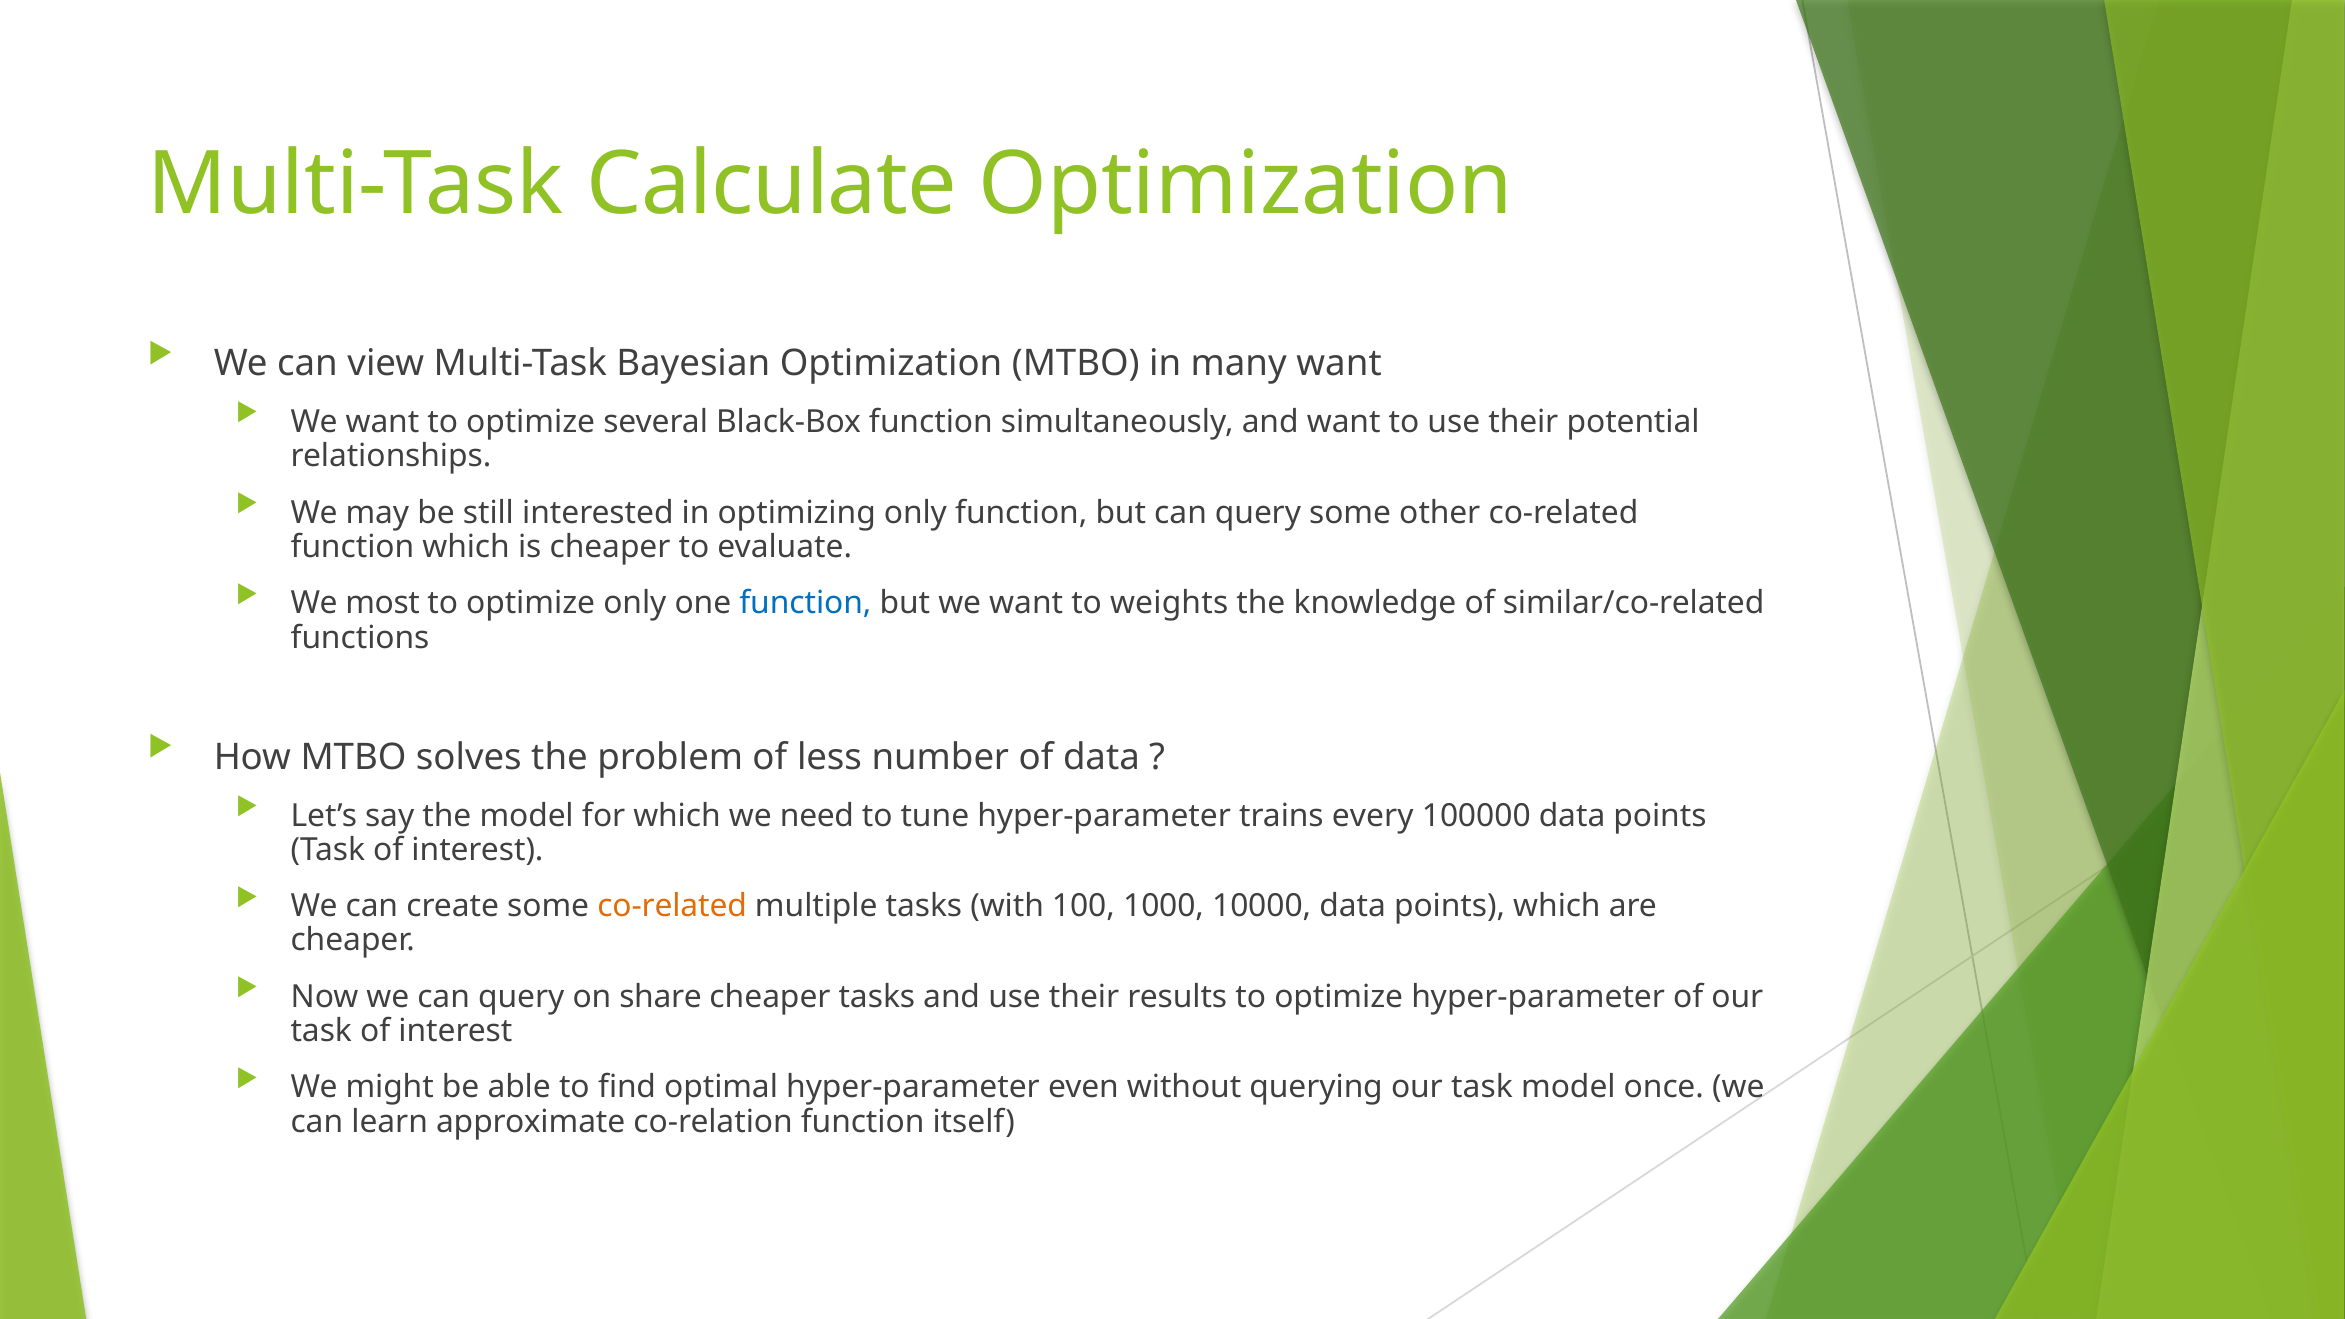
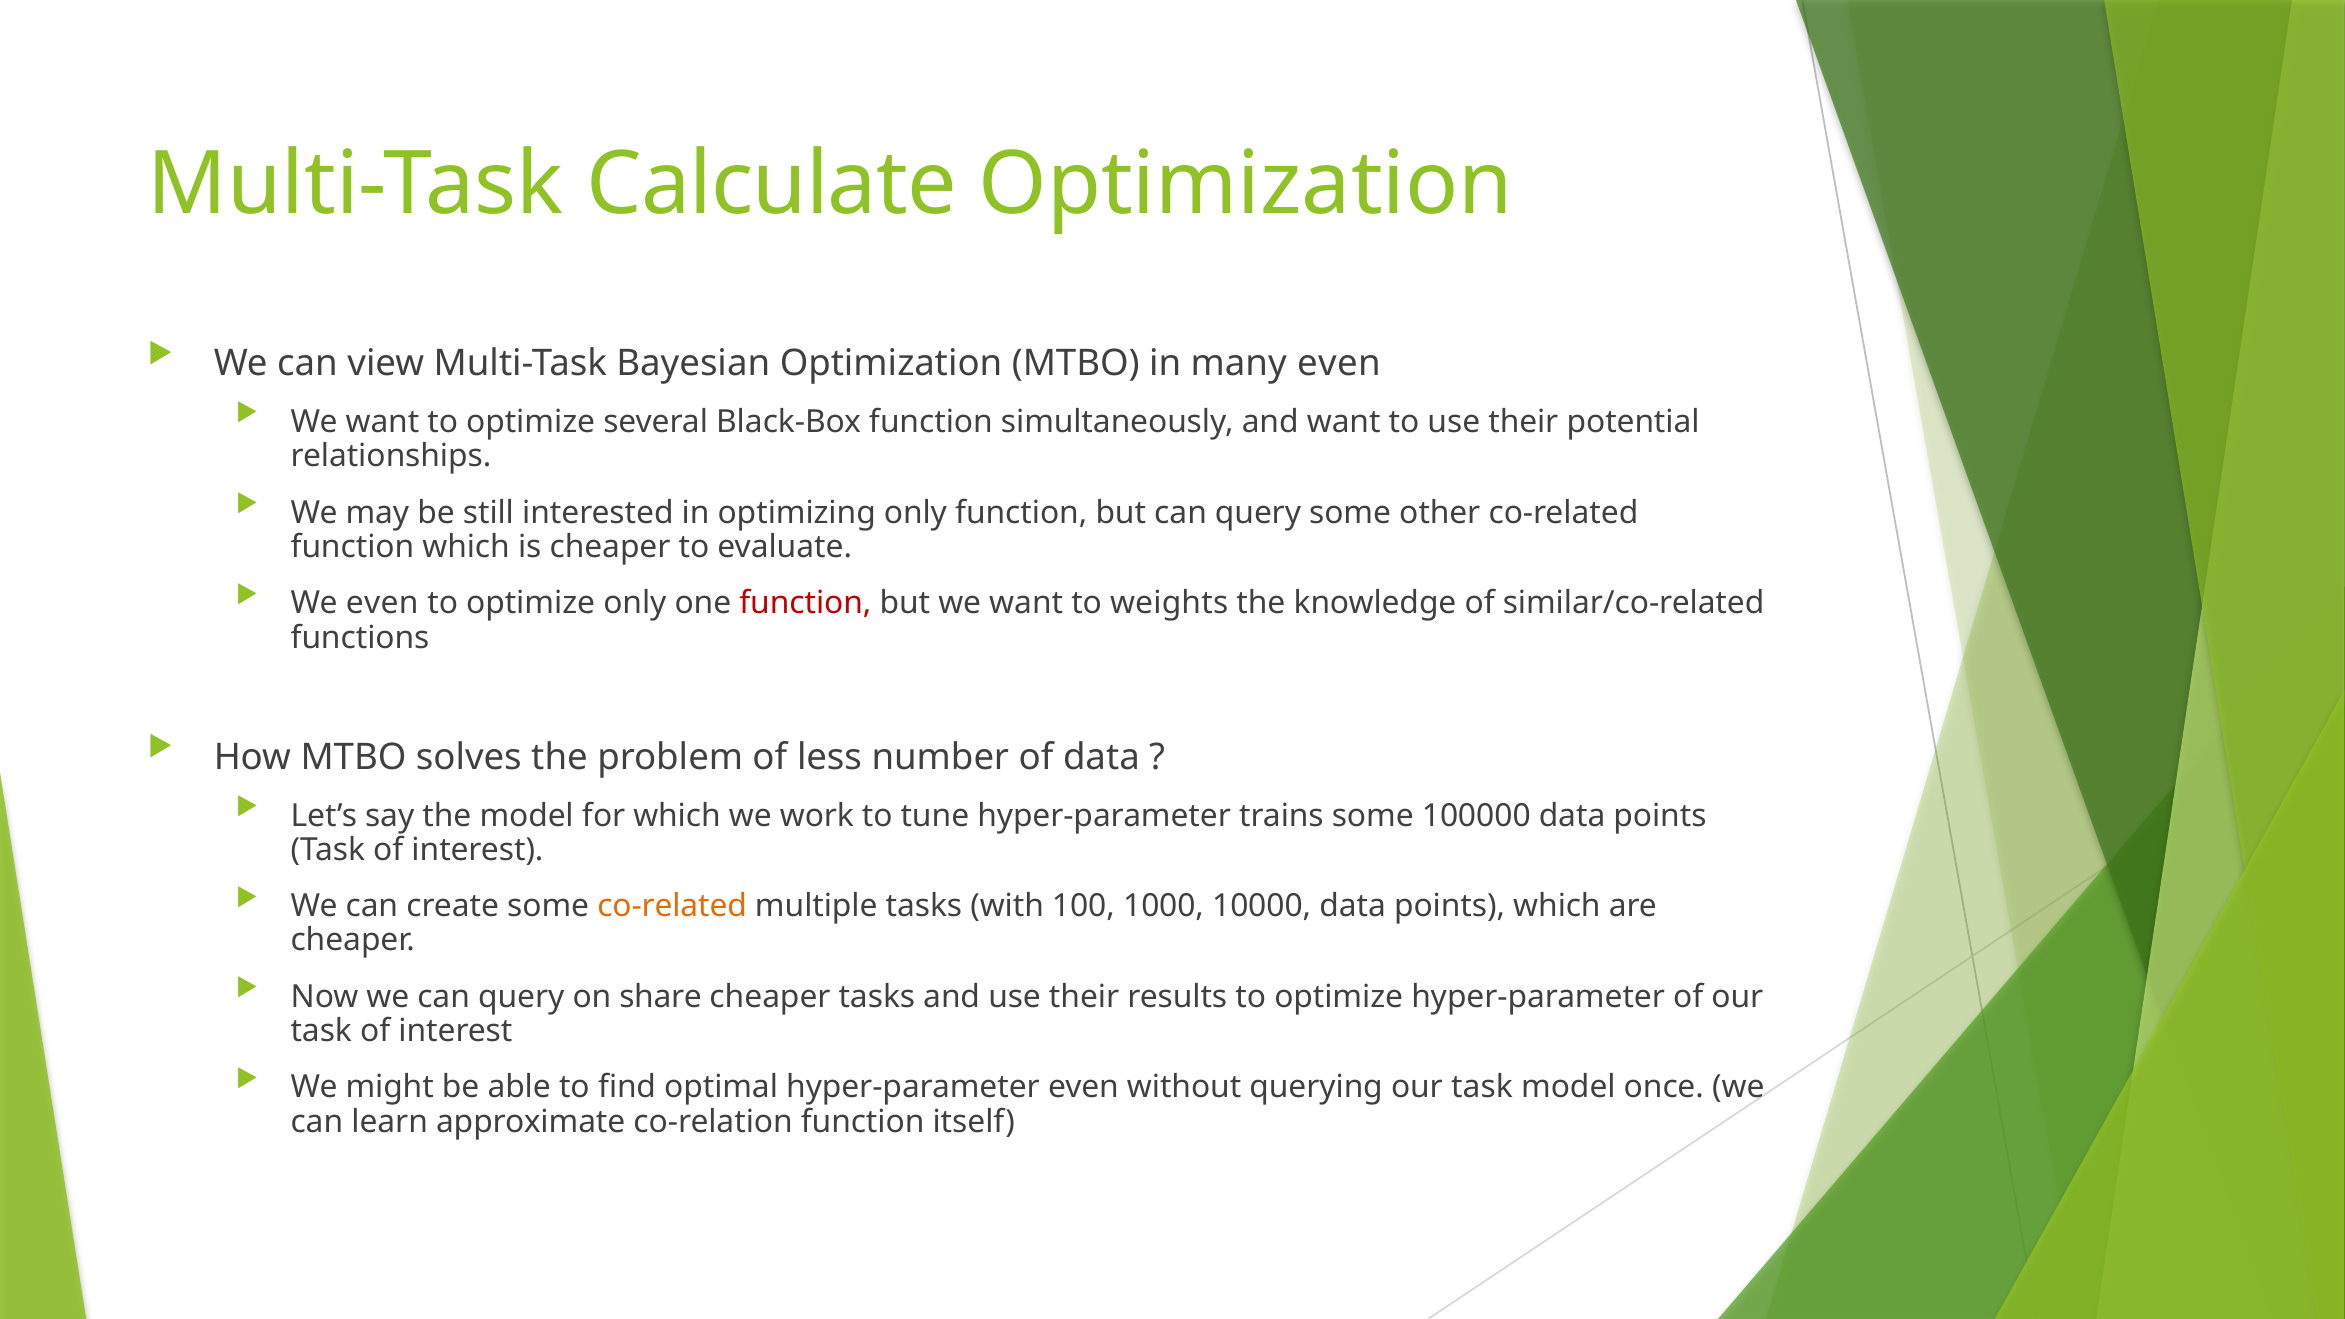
many want: want -> even (1339, 364)
We most: most -> even (382, 603)
function colour: blue -> red (805, 603)
need: need -> work (817, 816)
trains every: every -> some (1373, 816)
